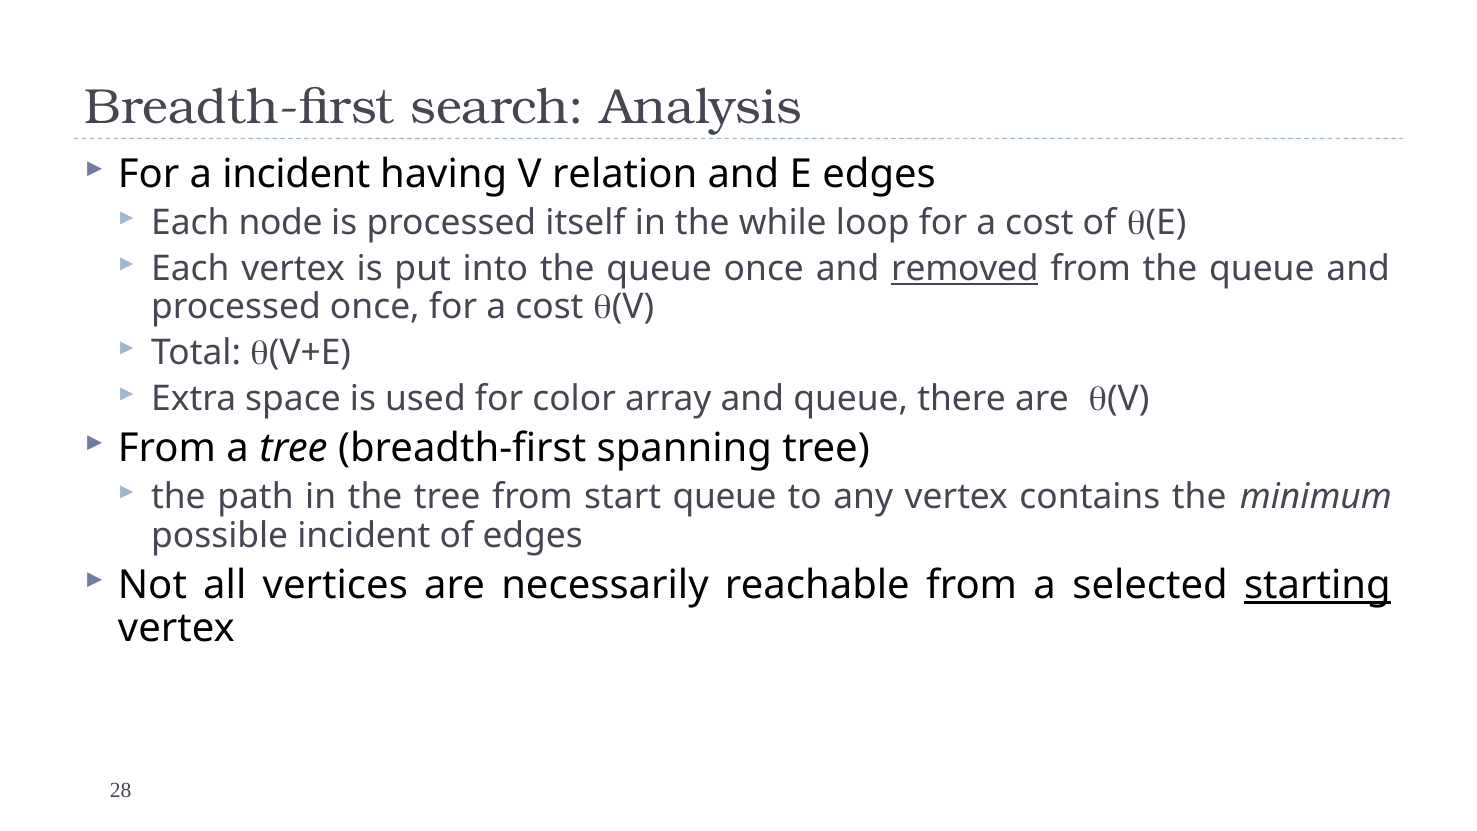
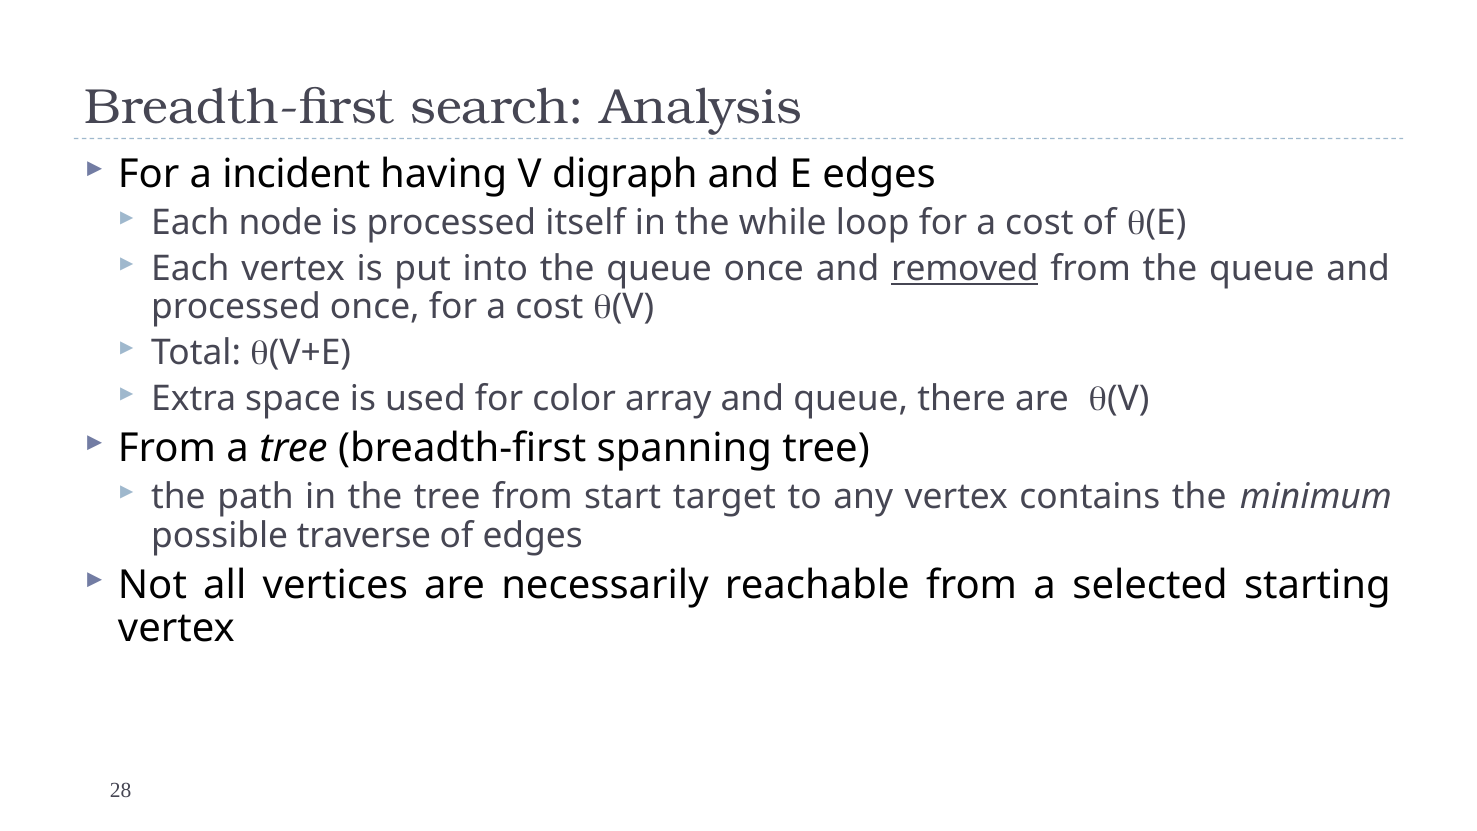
relation: relation -> digraph (625, 175)
start queue: queue -> target (724, 497)
possible incident: incident -> traverse (364, 535)
starting underline: present -> none (1317, 585)
